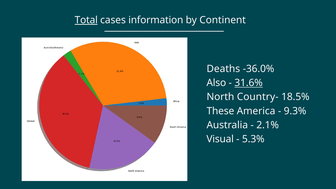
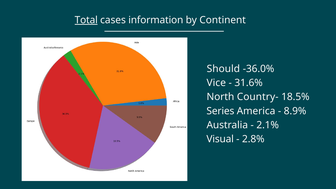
Deaths: Deaths -> Should (223, 69)
Also: Also -> Vice (216, 83)
31.6% underline: present -> none (249, 83)
These: These -> Series (220, 111)
9.3%: 9.3% -> 8.9% (295, 111)
5.3%: 5.3% -> 2.8% (253, 139)
